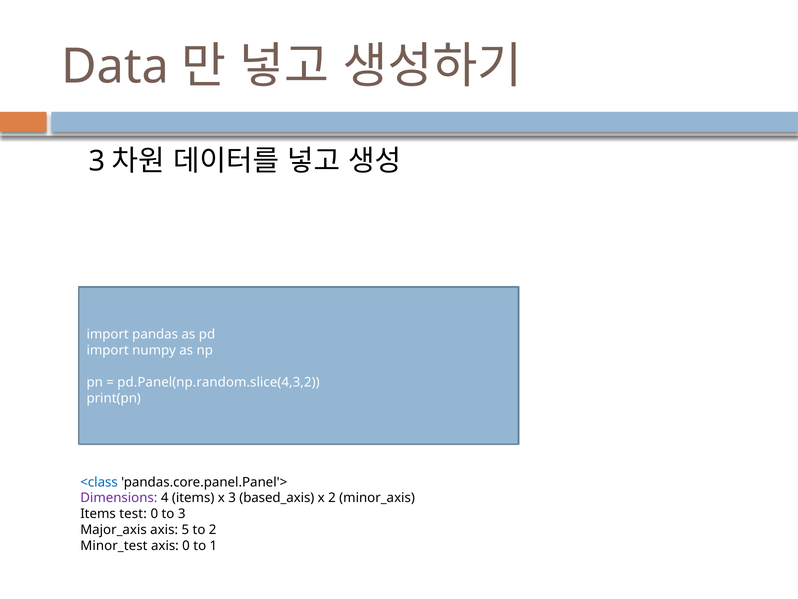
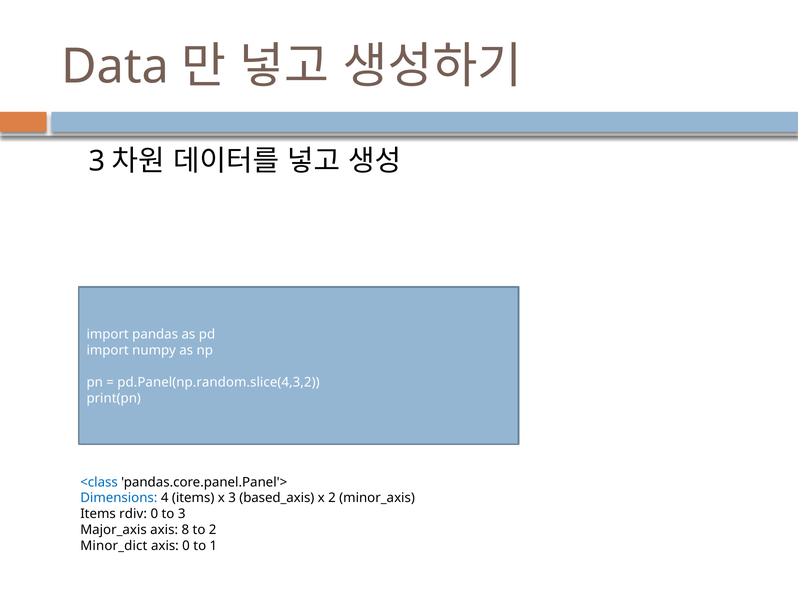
Dimensions colour: purple -> blue (119, 498)
test: test -> rdiv (133, 514)
5: 5 -> 8 (185, 530)
Minor_test: Minor_test -> Minor_dict (114, 546)
